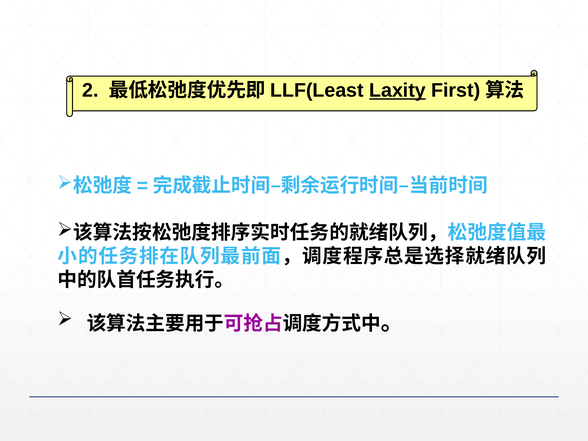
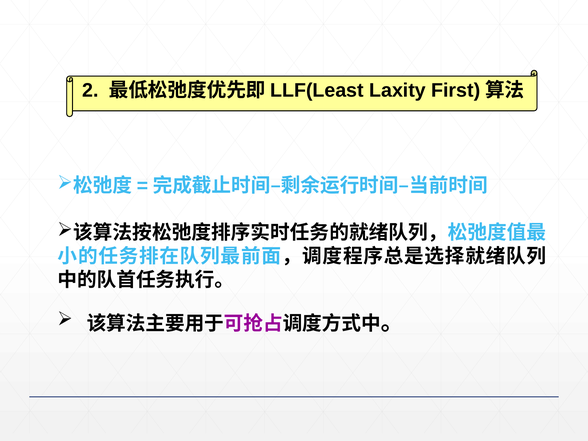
Laxity underline: present -> none (398, 91)
